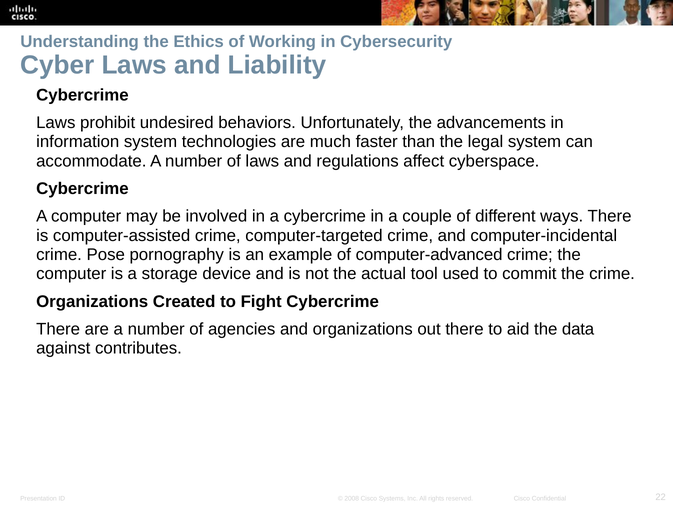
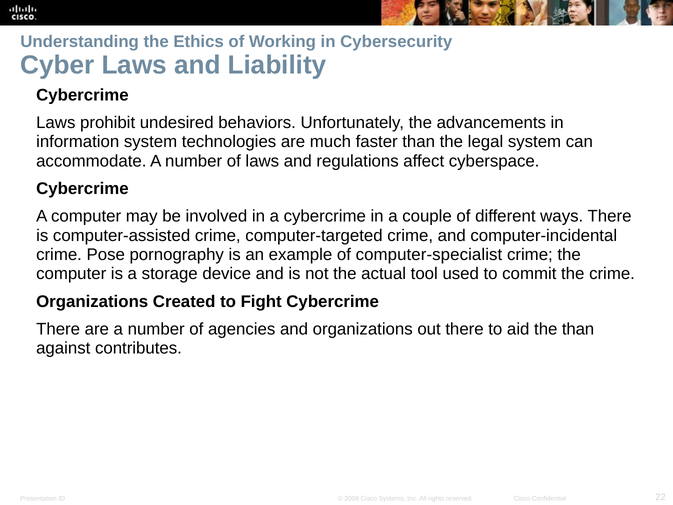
computer-advanced: computer-advanced -> computer-specialist (429, 255)
the data: data -> than (578, 329)
